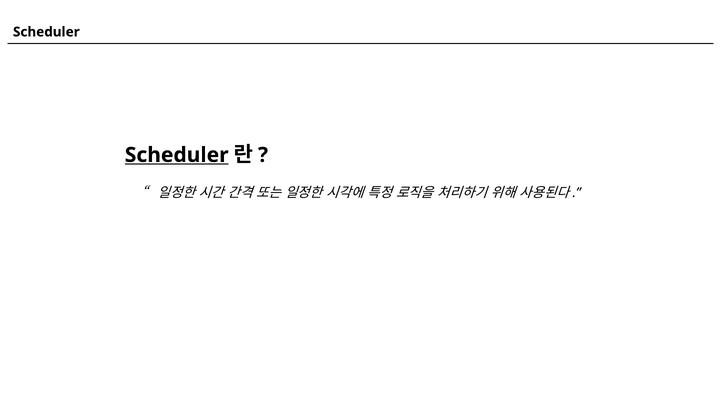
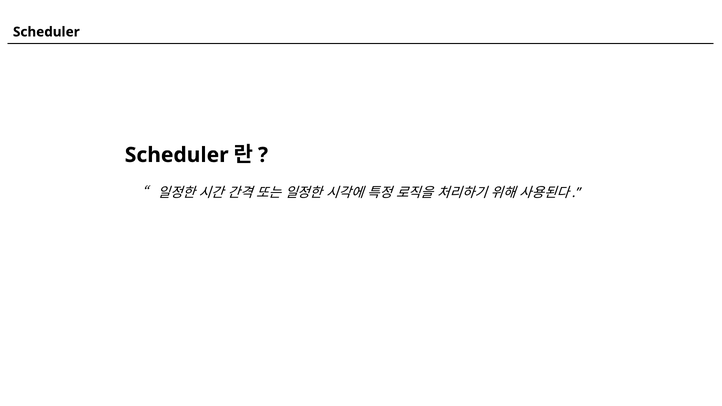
Scheduler underline: present -> none (177, 155)
